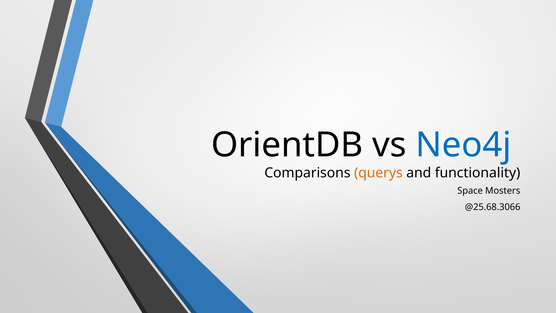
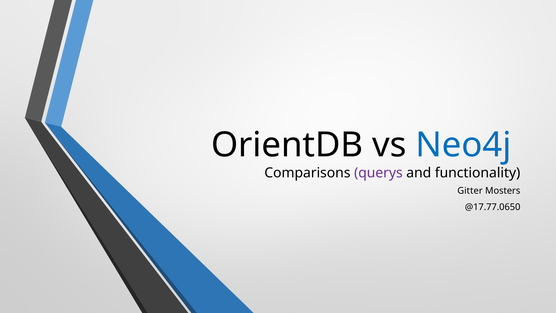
querys colour: orange -> purple (378, 173)
Space: Space -> Gitter (470, 191)
@25.68.3066: @25.68.3066 -> @17.77.0650 (493, 207)
